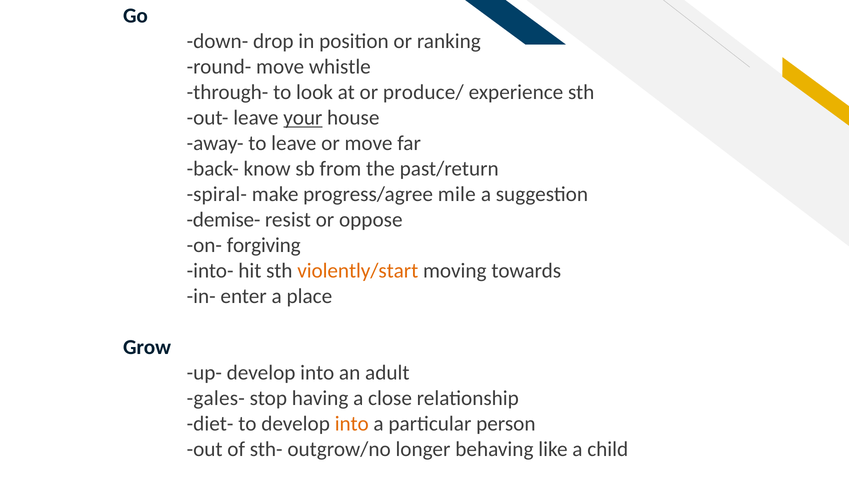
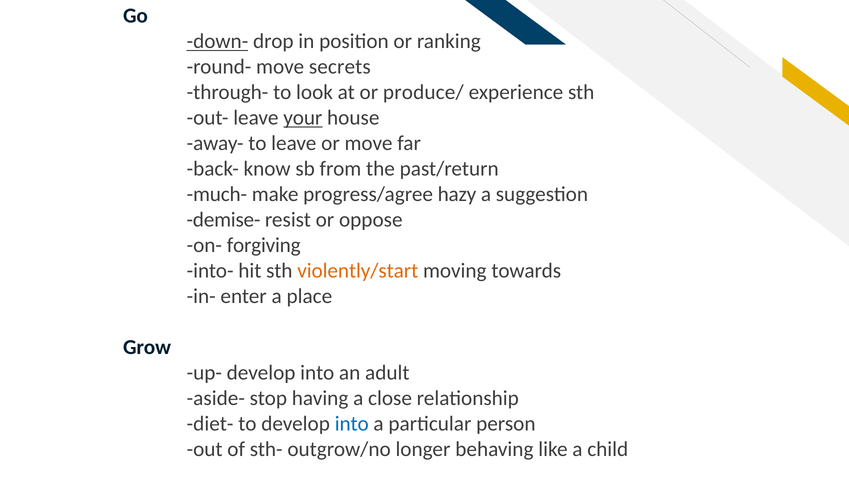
down- underline: none -> present (217, 41)
whistle: whistle -> secrets (340, 67)
spiral-: spiral- -> much- (217, 194)
mile: mile -> hazy (457, 194)
gales-: gales- -> aside- (216, 398)
into colour: orange -> blue (352, 423)
